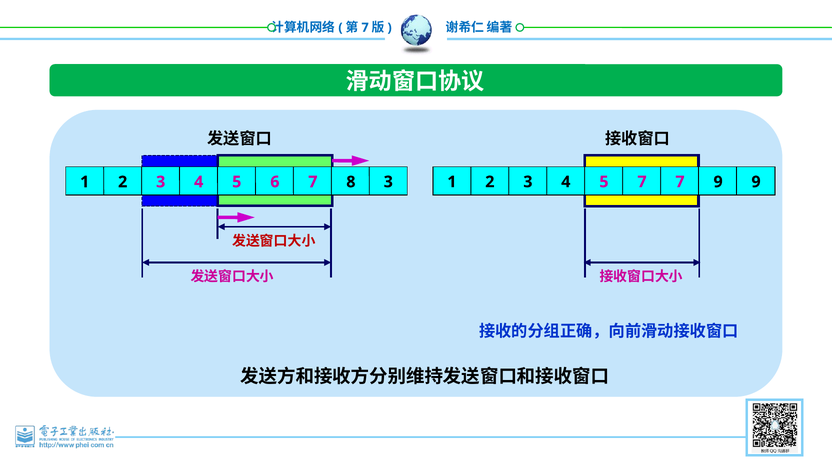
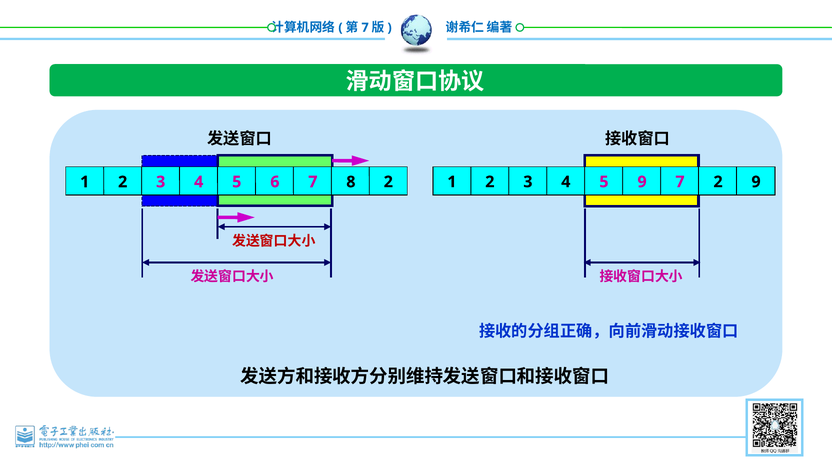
5 7: 7 -> 9 (642, 182)
7 9: 9 -> 2 (718, 182)
8 3: 3 -> 2 (388, 182)
